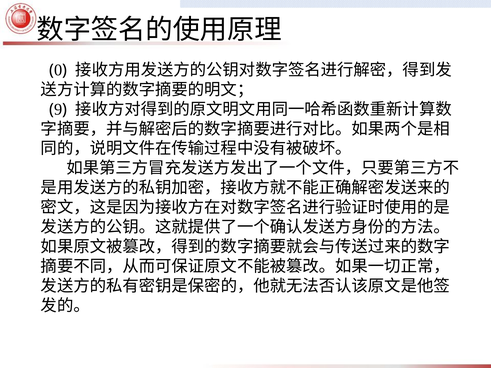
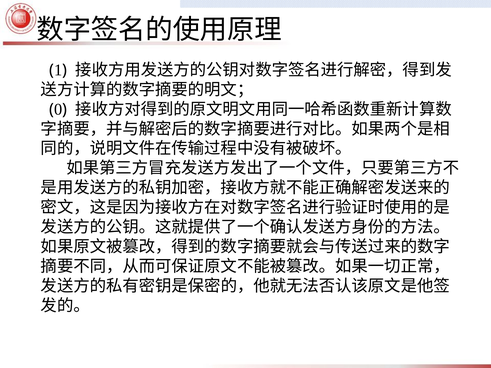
0: 0 -> 1 (58, 70)
9: 9 -> 0 (58, 109)
